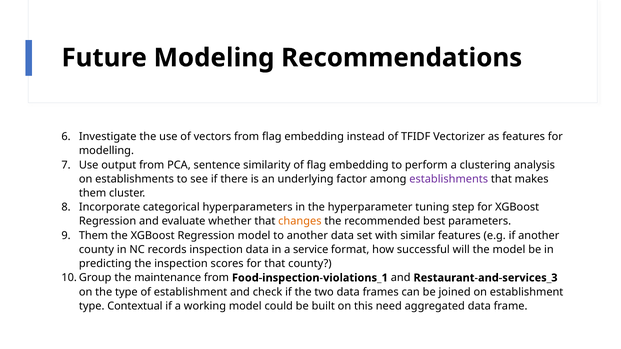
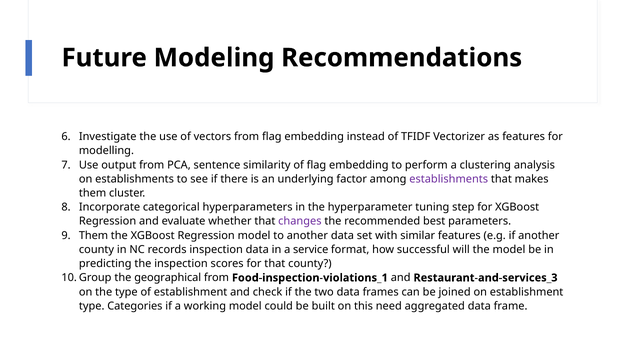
changes colour: orange -> purple (300, 222)
maintenance: maintenance -> geographical (168, 278)
Contextual: Contextual -> Categories (135, 306)
